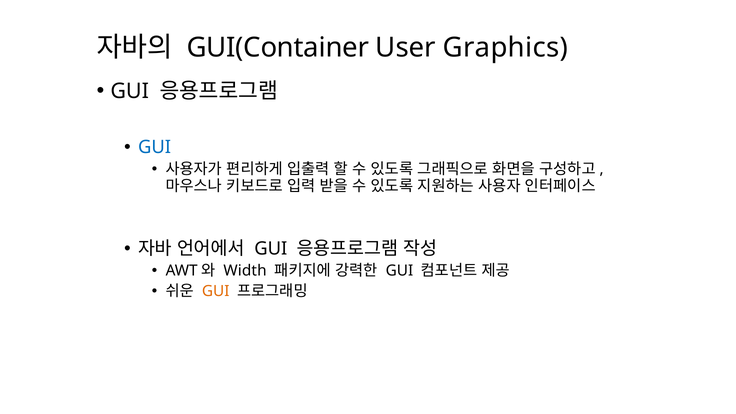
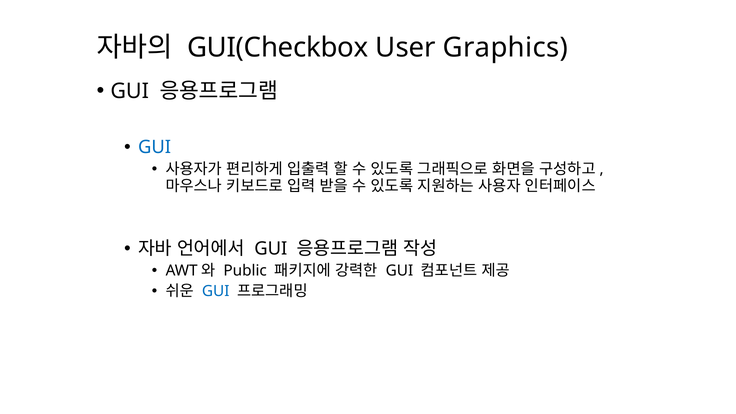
GUI(Container: GUI(Container -> GUI(Checkbox (278, 48)
Width: Width -> Public (245, 271)
GUI colour: orange -> blue (216, 291)
